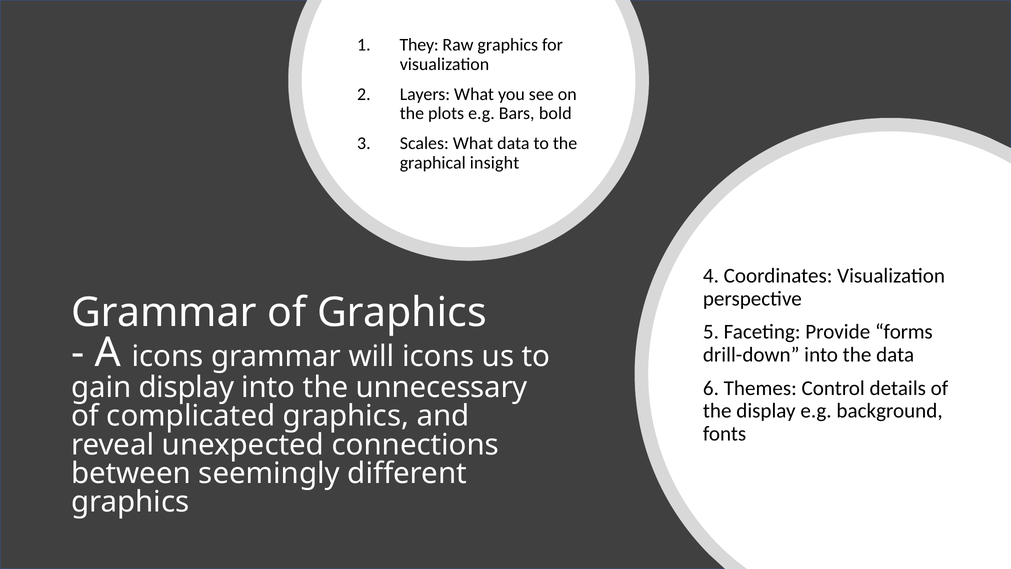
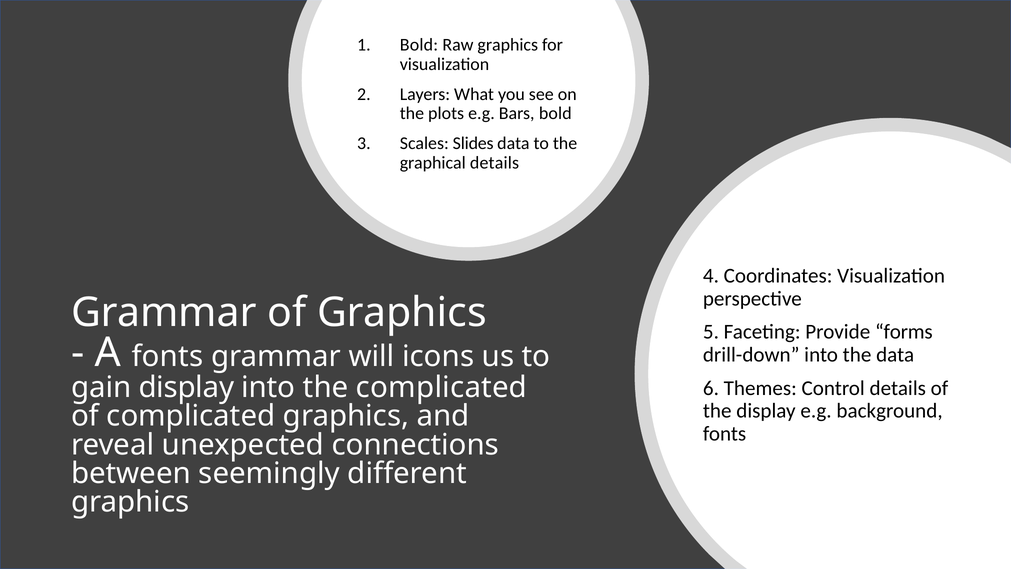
They: They -> Bold (419, 45)
Scales What: What -> Slides (473, 143)
graphical insight: insight -> details (495, 163)
A icons: icons -> fonts (168, 356)
the unnecessary: unnecessary -> complicated (442, 387)
